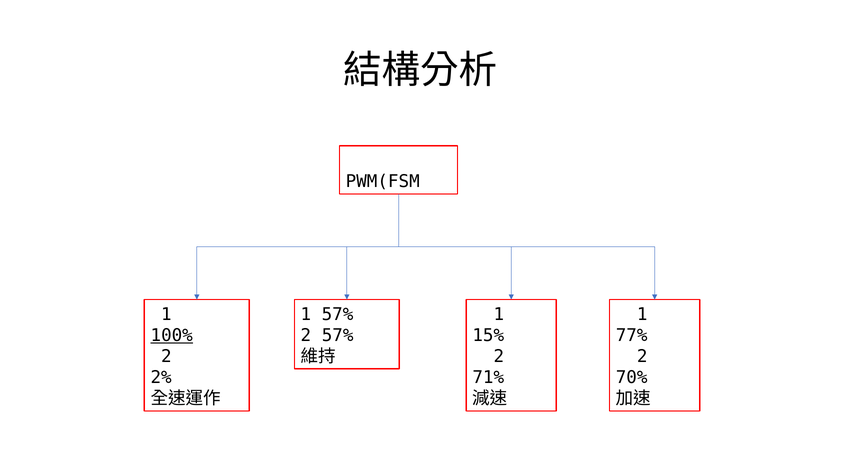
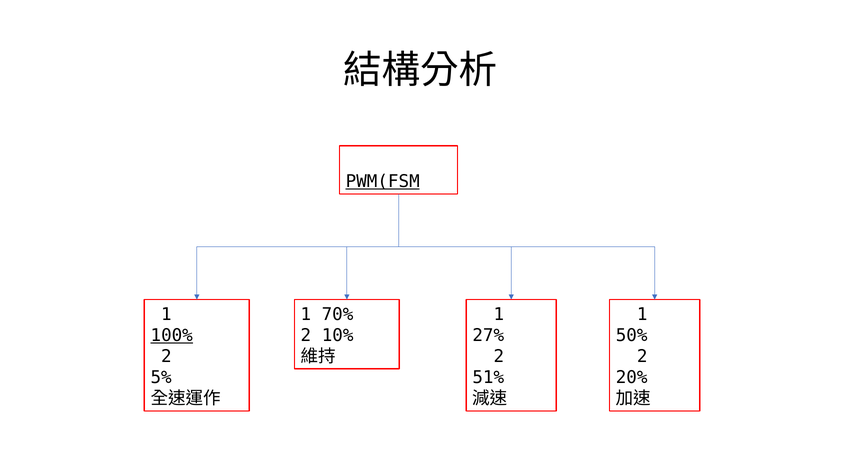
PWM(FSM underline: none -> present (383, 182)
1 57%: 57% -> 70% (337, 314)
2 57%: 57% -> 10% (338, 336)
15%: 15% -> 27% (488, 336)
77%: 77% -> 50% (632, 336)
2%: 2% -> 5% (161, 378)
71%: 71% -> 51% (488, 378)
70%: 70% -> 20% (632, 378)
